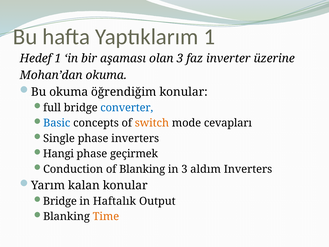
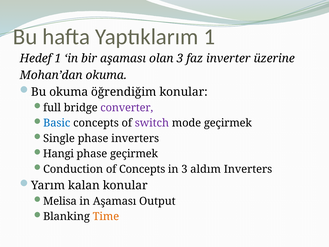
converter colour: blue -> purple (127, 108)
switch colour: orange -> purple (152, 123)
mode cevapları: cevapları -> geçirmek (228, 123)
of Blanking: Blanking -> Concepts (142, 169)
Bridge: Bridge -> Melisa (60, 201)
in Haftalık: Haftalık -> Aşaması (115, 201)
